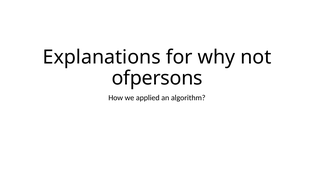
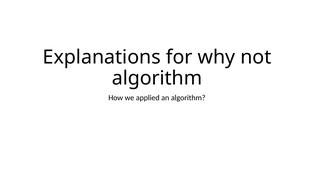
ofpersons: ofpersons -> algorithm (157, 78)
